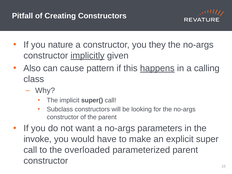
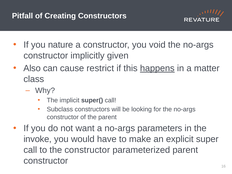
they: they -> void (157, 45)
implicitly underline: present -> none (88, 56)
pattern: pattern -> restrict (100, 68)
calling: calling -> matter (207, 68)
the overloaded: overloaded -> constructor (87, 150)
